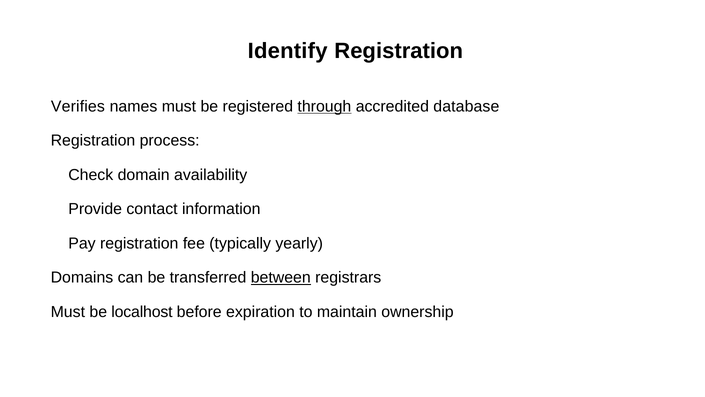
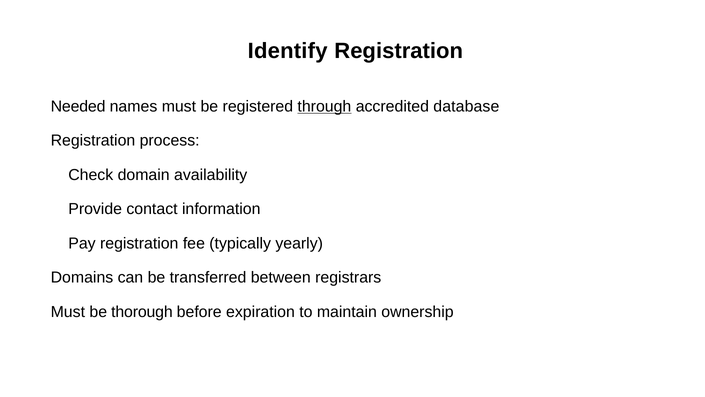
Verifies: Verifies -> Needed (78, 106)
between underline: present -> none (281, 277)
localhost: localhost -> thorough (142, 311)
